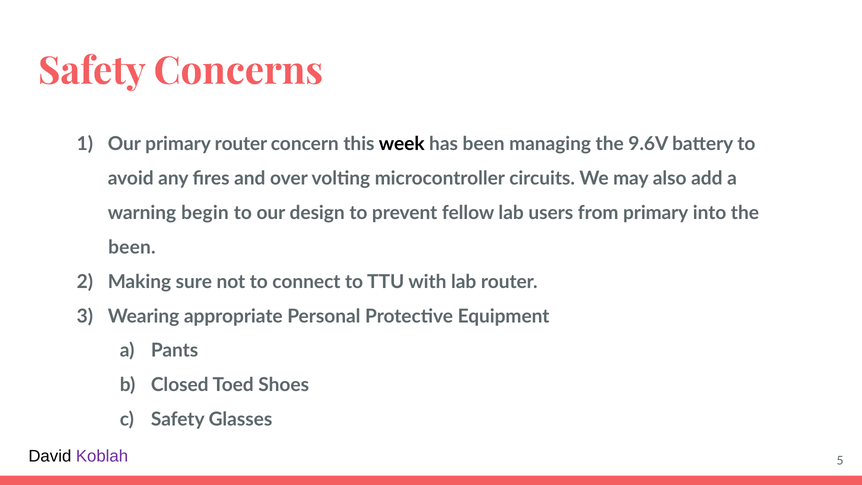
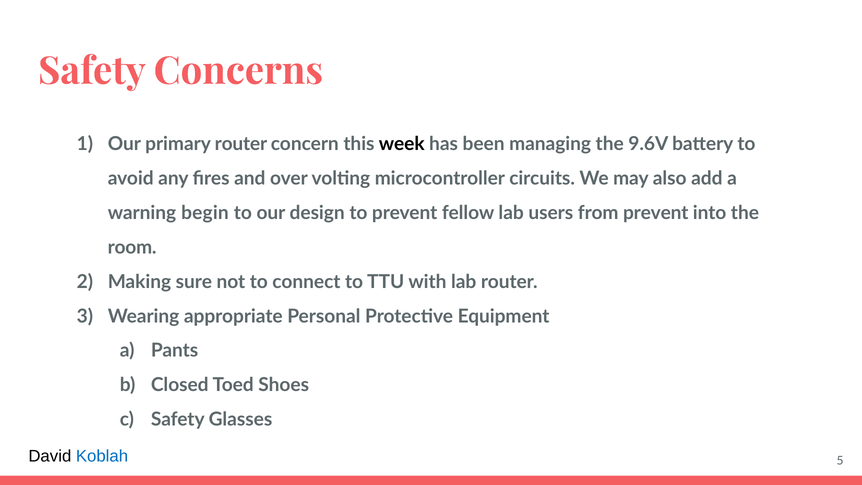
from primary: primary -> prevent (656, 213)
been: been -> room (132, 247)
Koblah colour: purple -> blue (102, 456)
